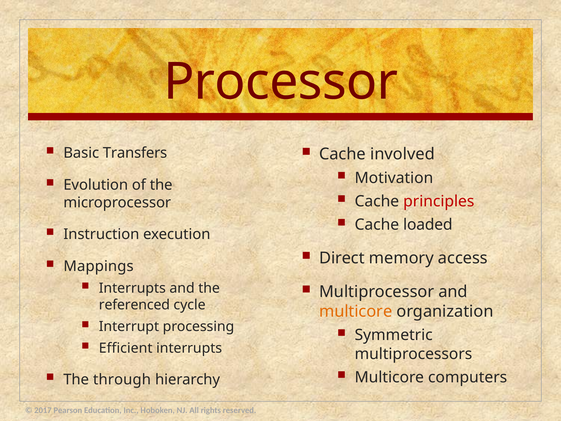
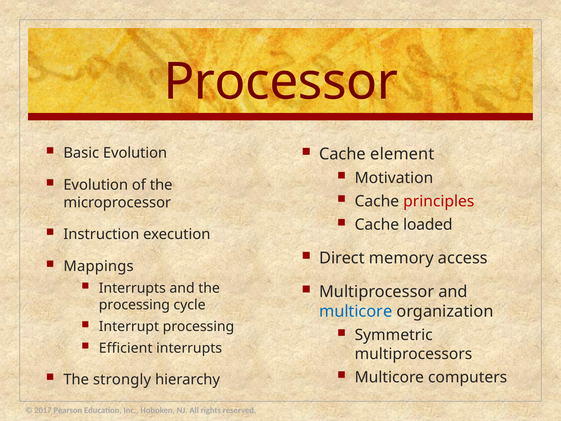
Basic Transfers: Transfers -> Evolution (135, 153)
involved: involved -> element (402, 154)
referenced: referenced -> processing (134, 305)
multicore colour: orange -> blue (356, 311)
through: through -> strongly (122, 379)
